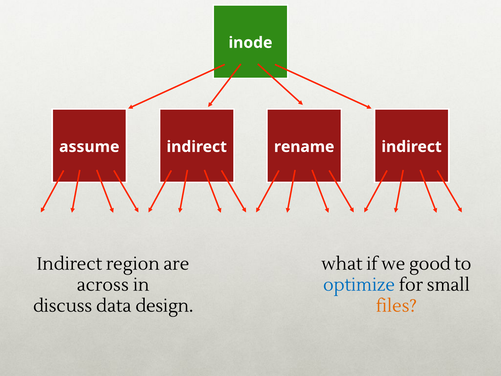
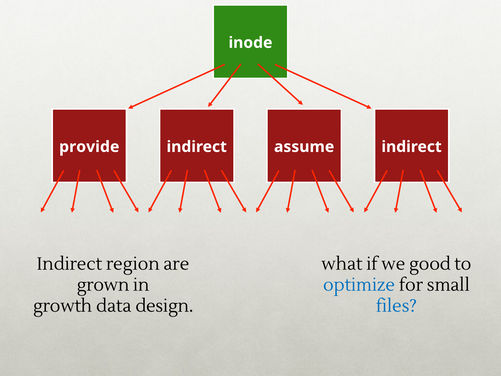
assume: assume -> provide (89, 147)
rename: rename -> assume (304, 147)
across: across -> grown (103, 285)
discuss: discuss -> growth (63, 306)
files colour: orange -> blue (397, 306)
